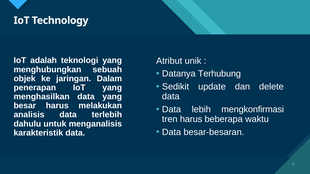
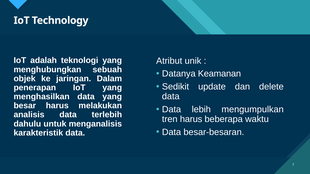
Terhubung: Terhubung -> Keamanan (219, 74)
mengkonfirmasi: mengkonfirmasi -> mengumpulkan (253, 110)
